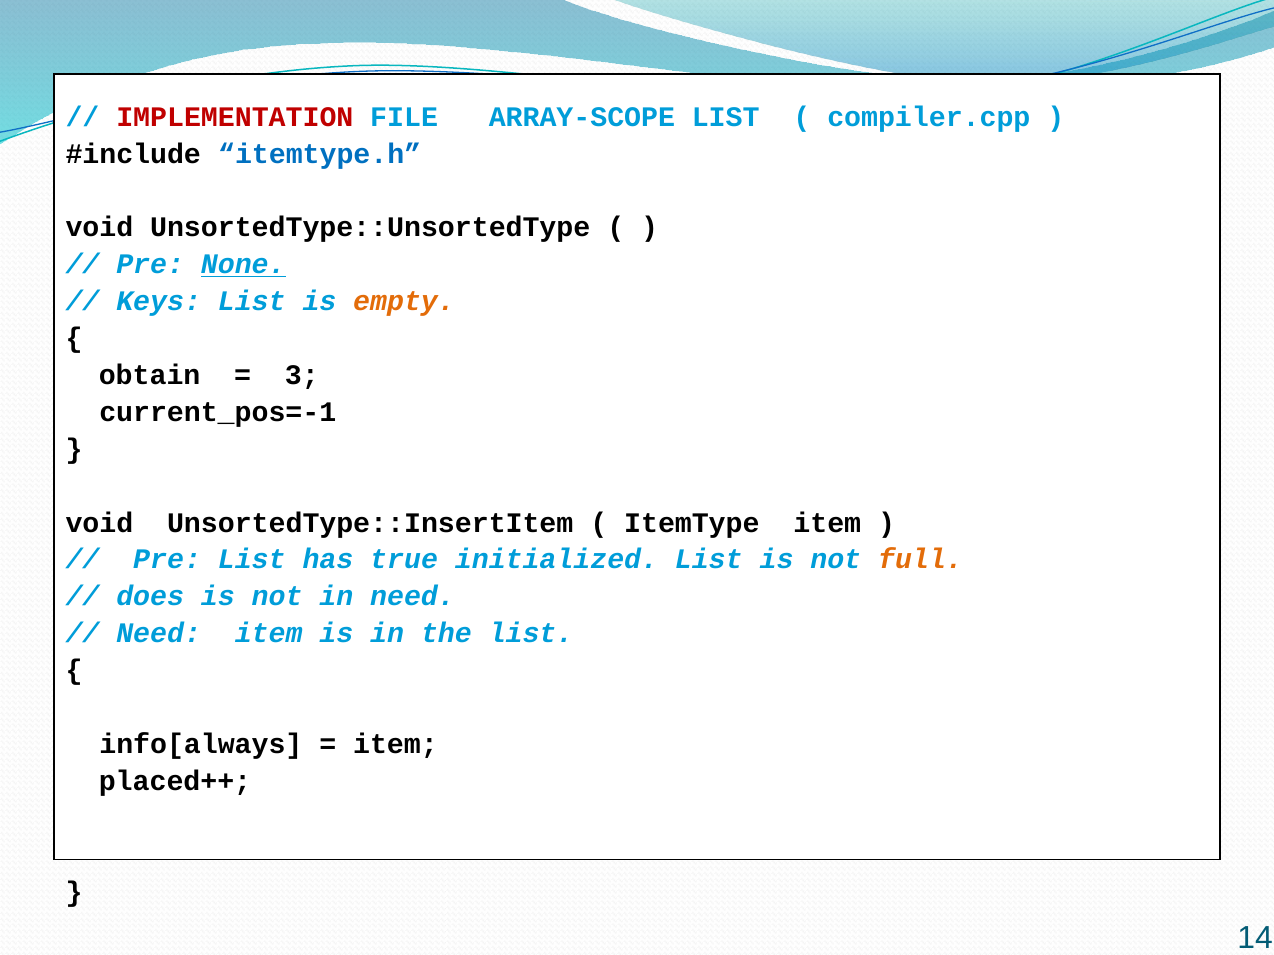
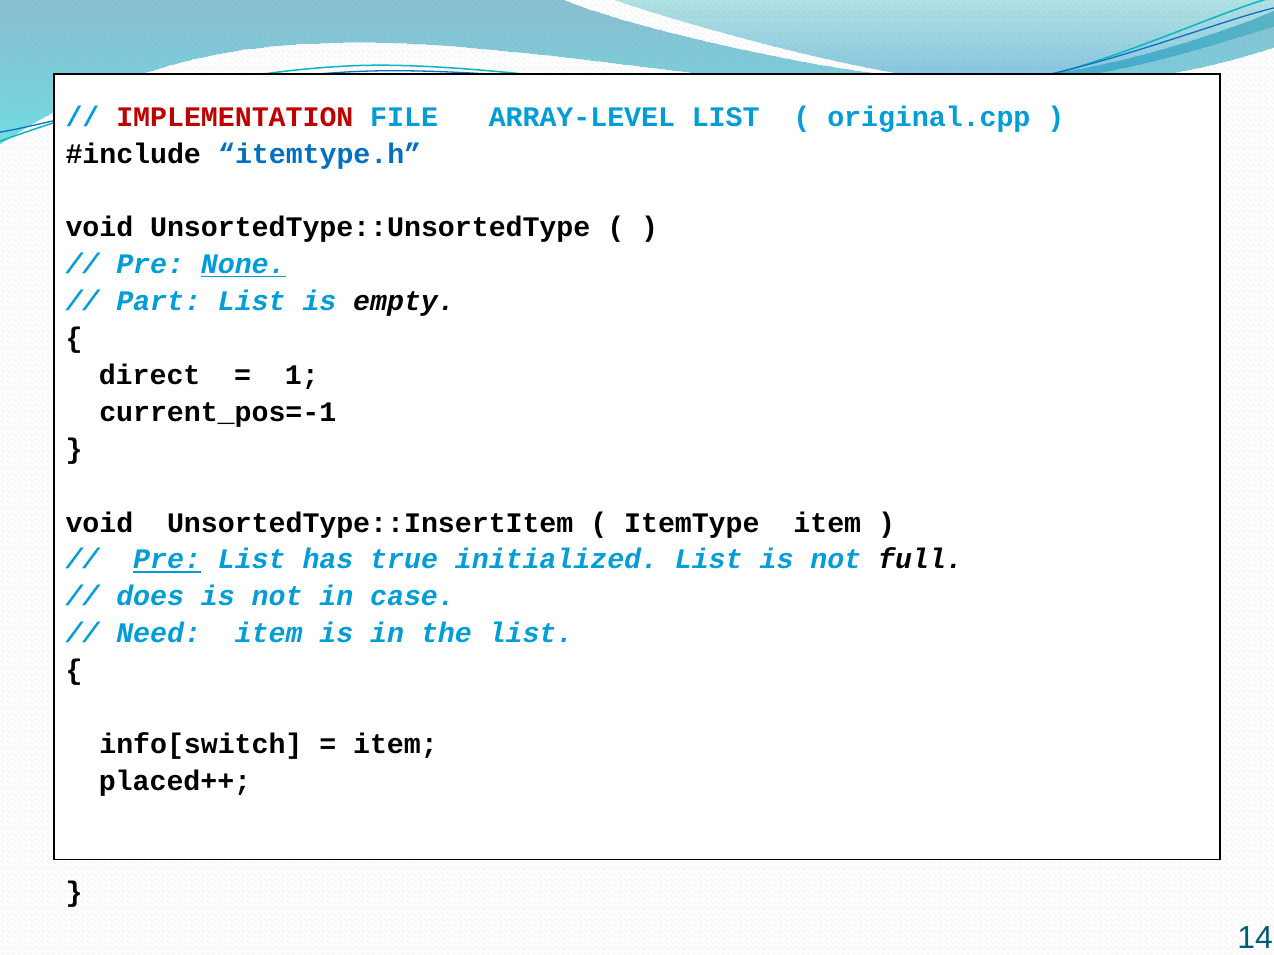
ARRAY-SCOPE: ARRAY-SCOPE -> ARRAY-LEVEL (582, 117)
compiler.cpp: compiler.cpp -> original.cpp (929, 117)
Keys: Keys -> Part (159, 301)
empty colour: orange -> black (404, 301)
obtain: obtain -> direct (150, 375)
3: 3 -> 1 (302, 375)
Pre underline: none -> present (167, 560)
full colour: orange -> black (920, 560)
in need: need -> case (413, 597)
info[always: info[always -> info[switch (201, 744)
